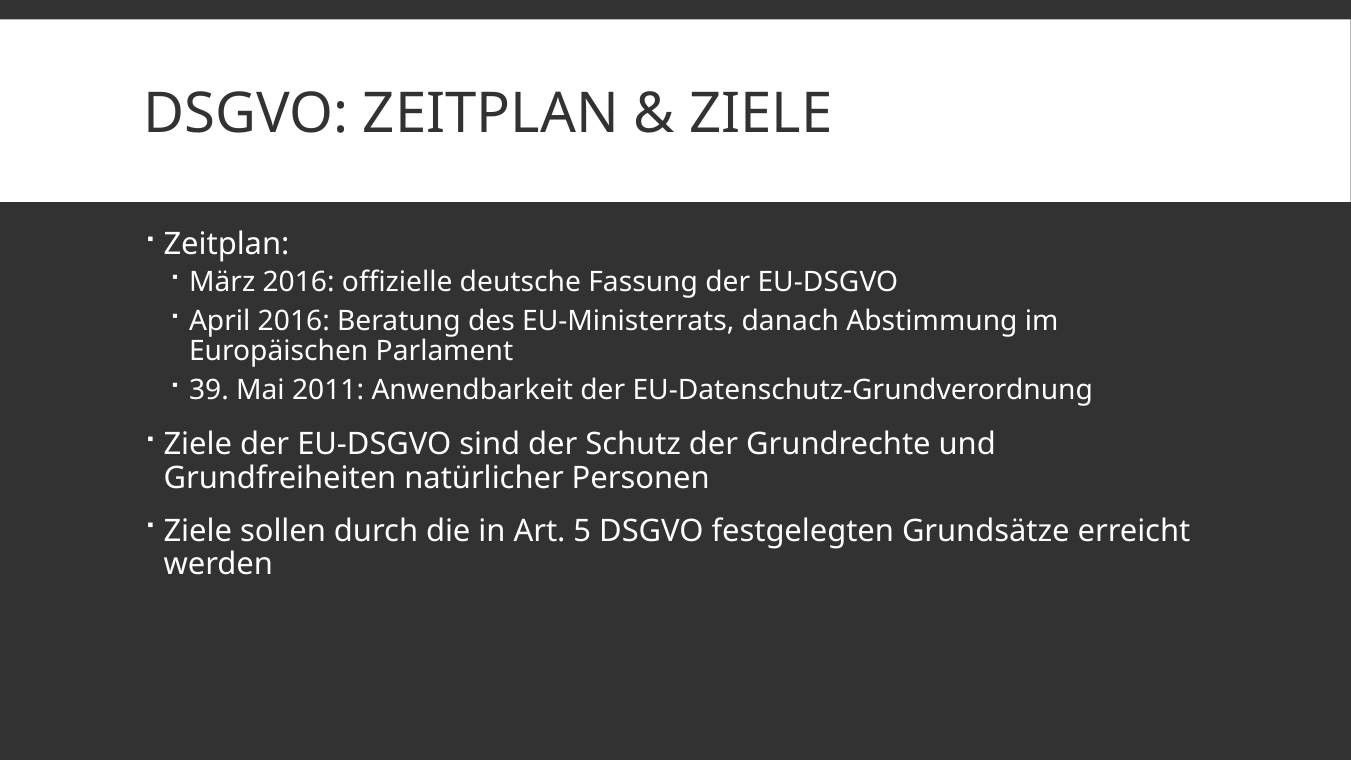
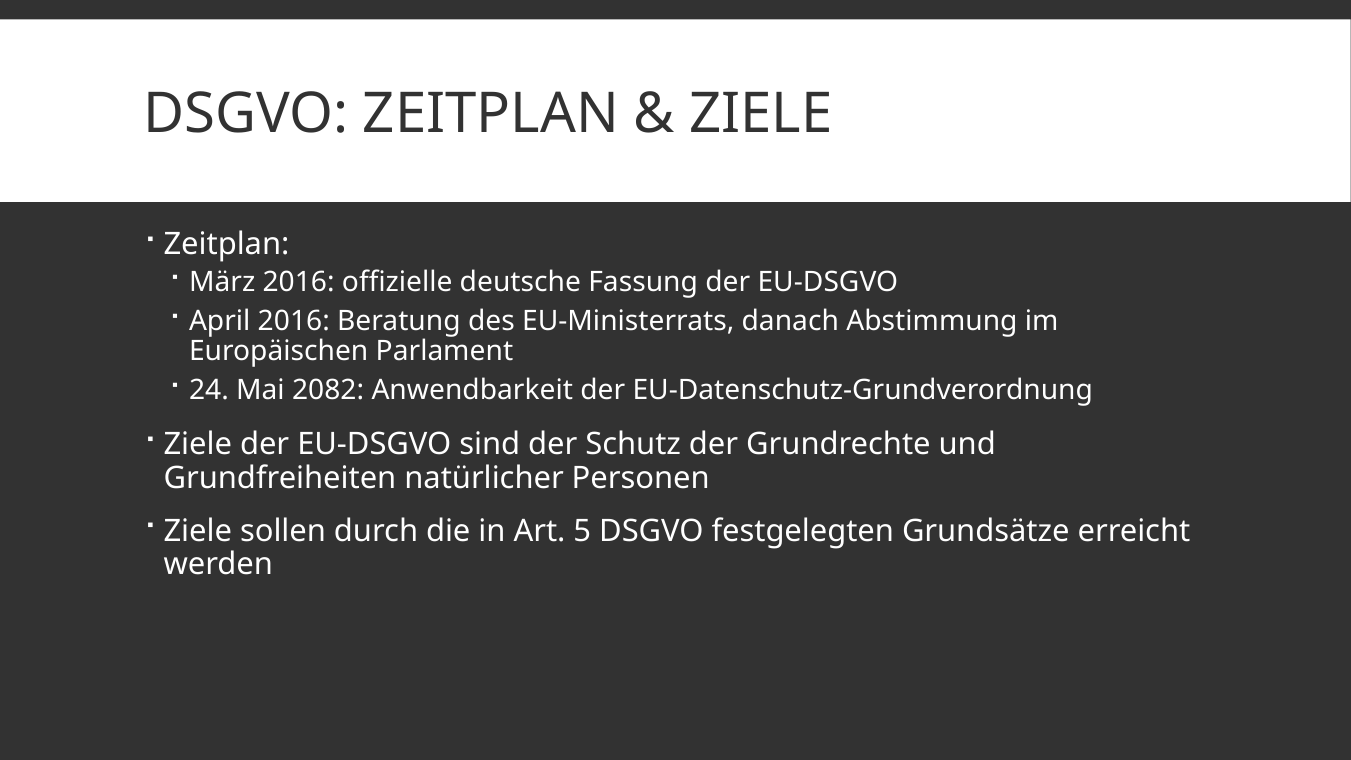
39: 39 -> 24 (209, 390)
2011: 2011 -> 2082 (328, 390)
